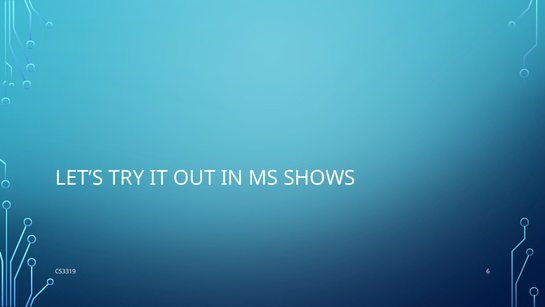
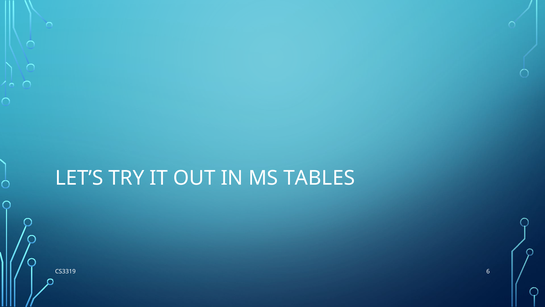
SHOWS: SHOWS -> TABLES (319, 178)
